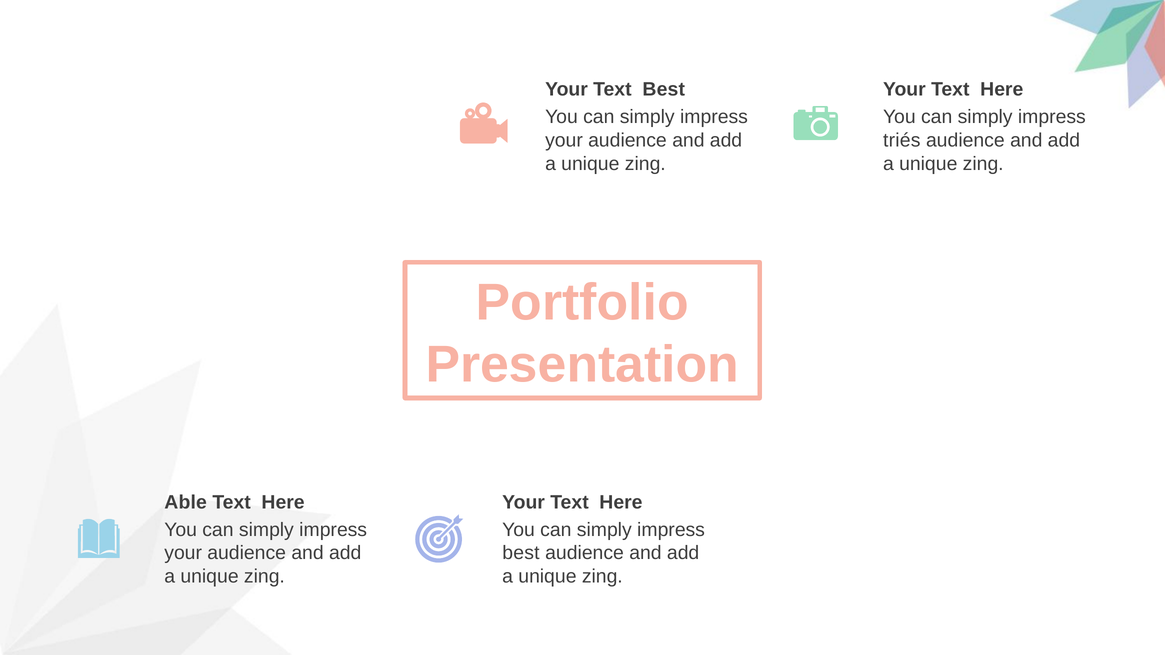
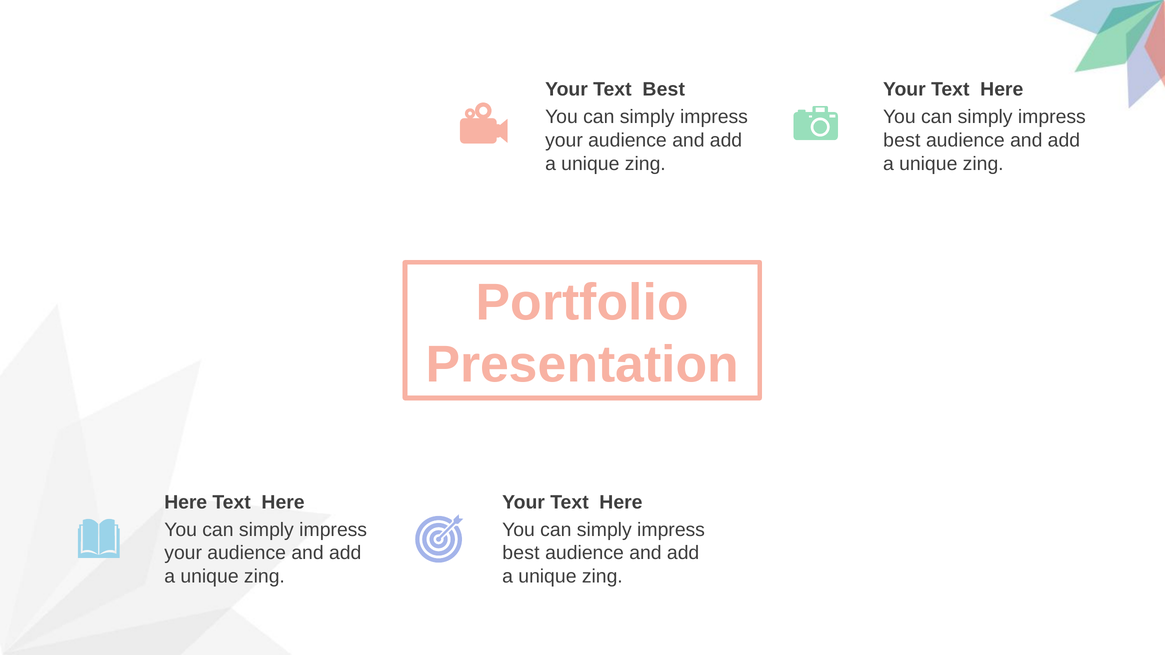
triés: triés -> best (902, 140)
Able: Able -> Here (186, 502)
